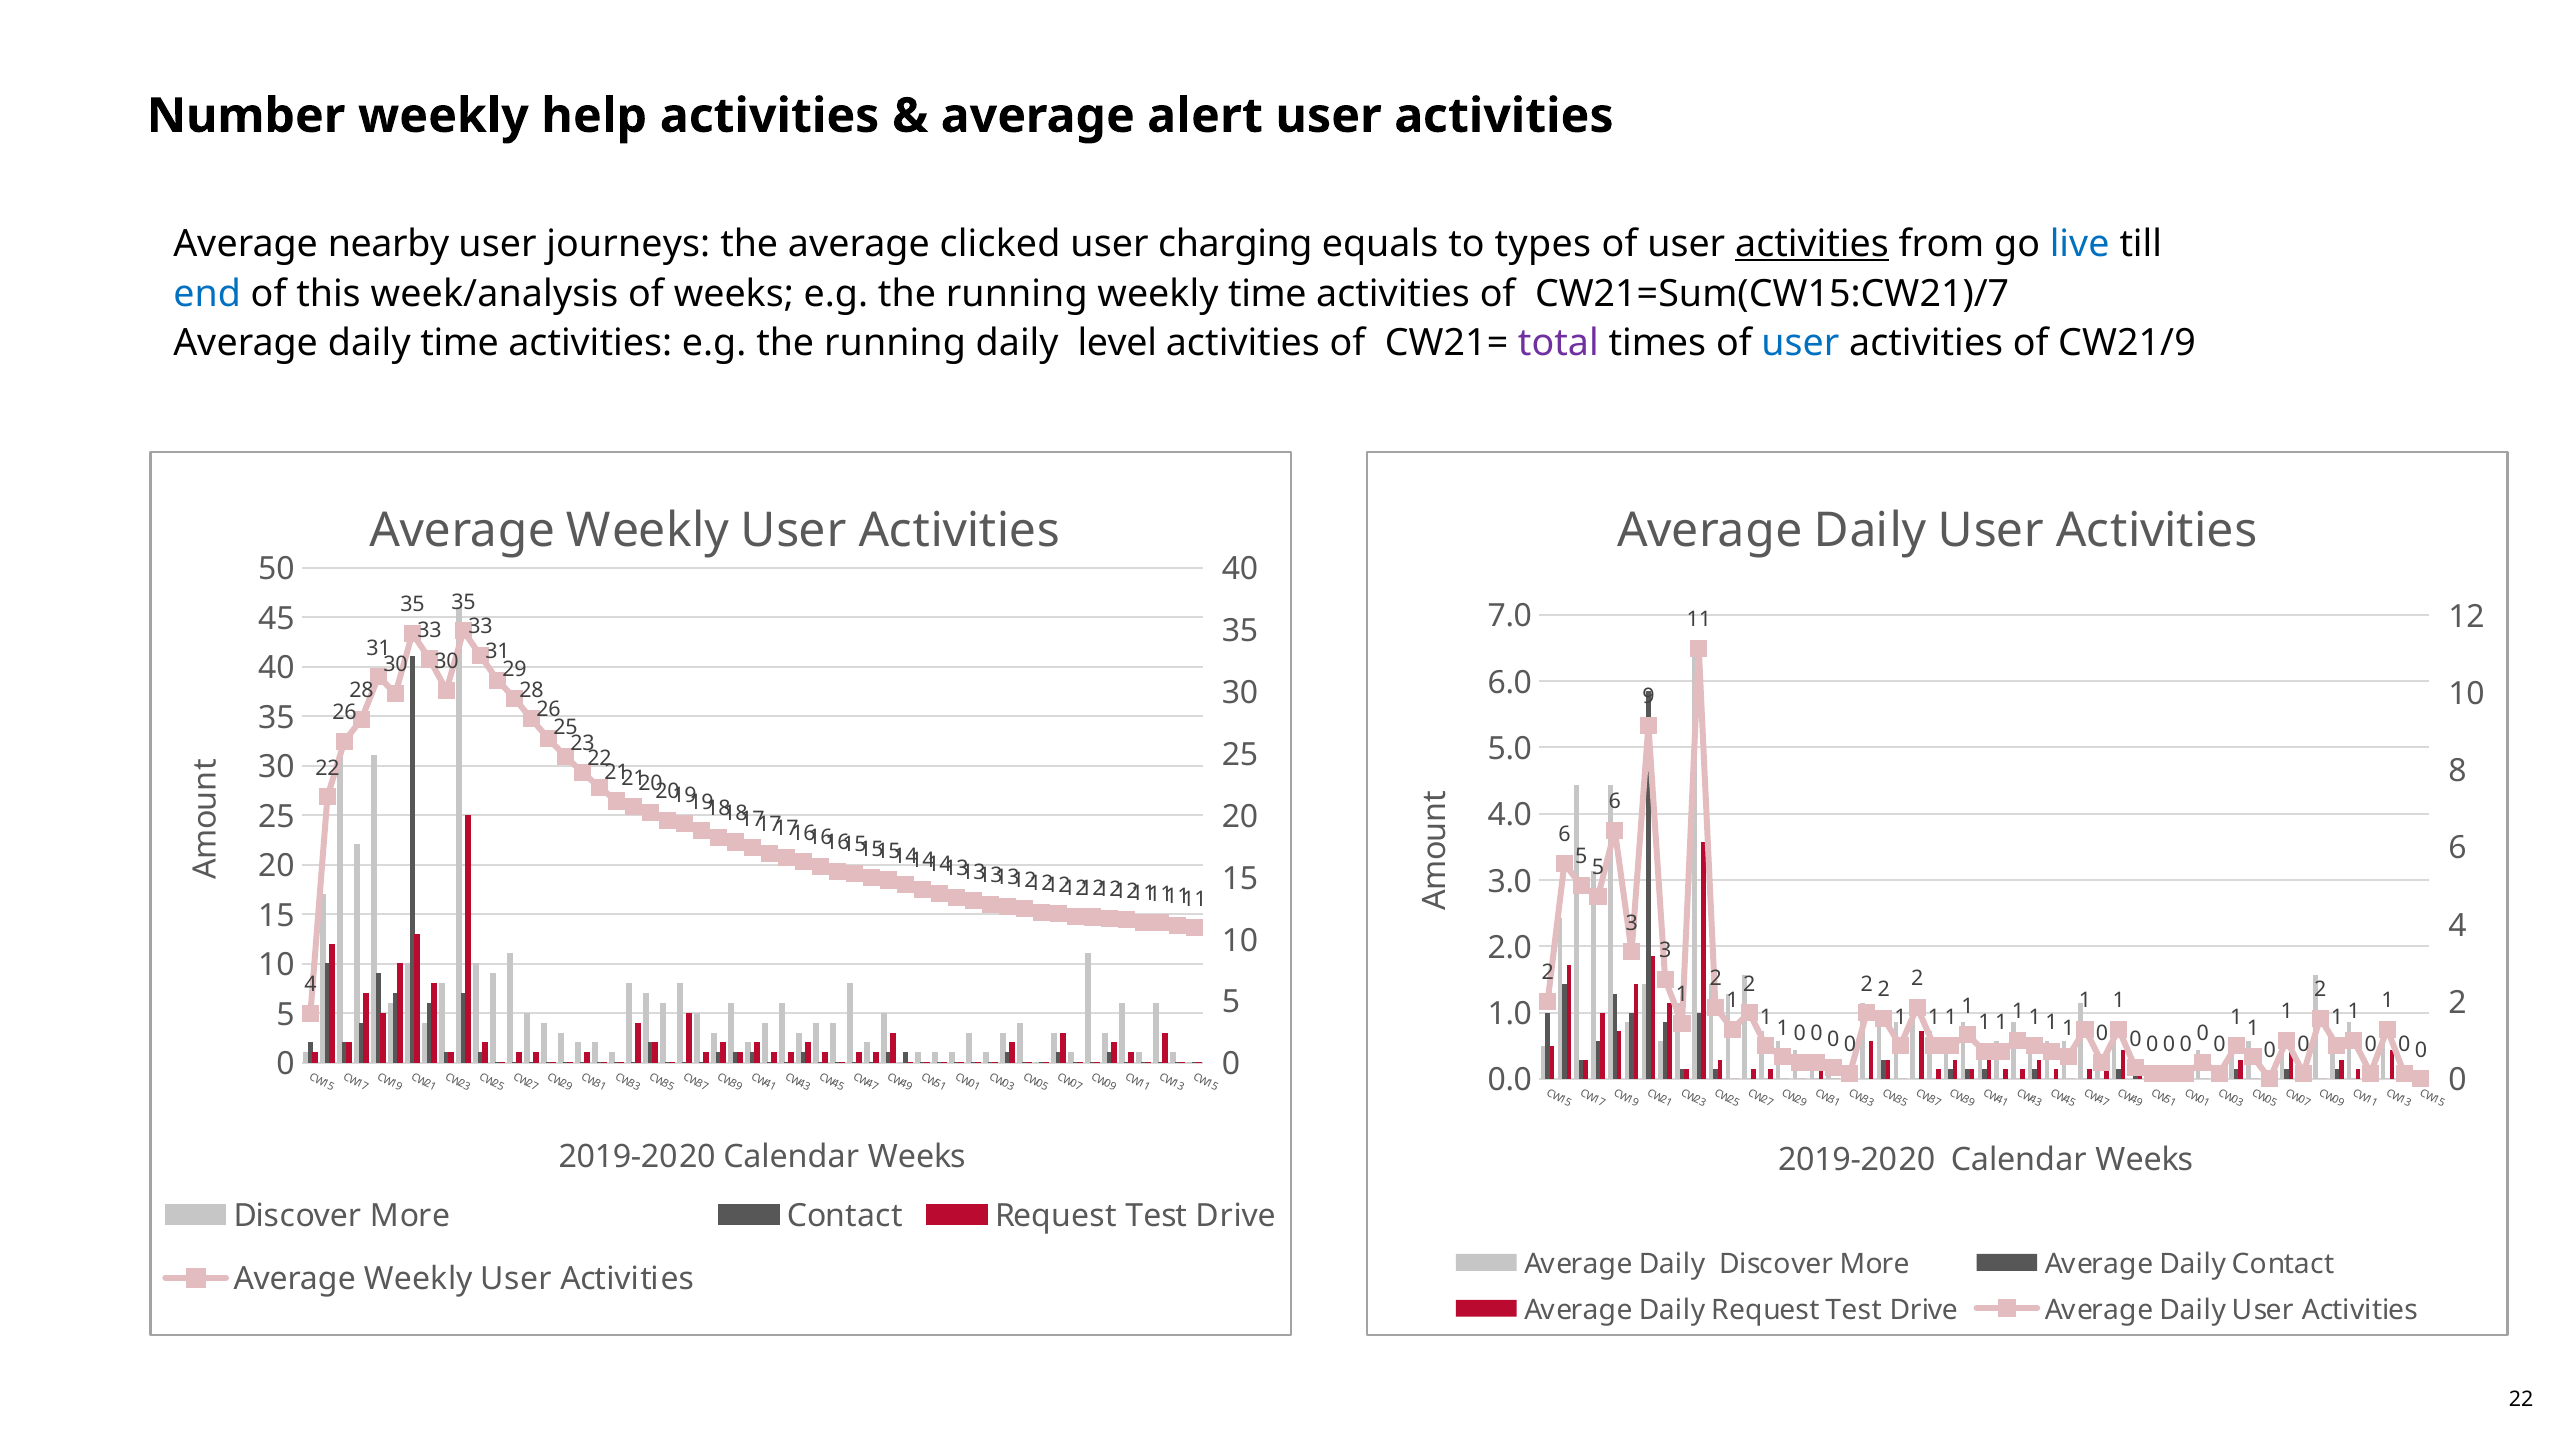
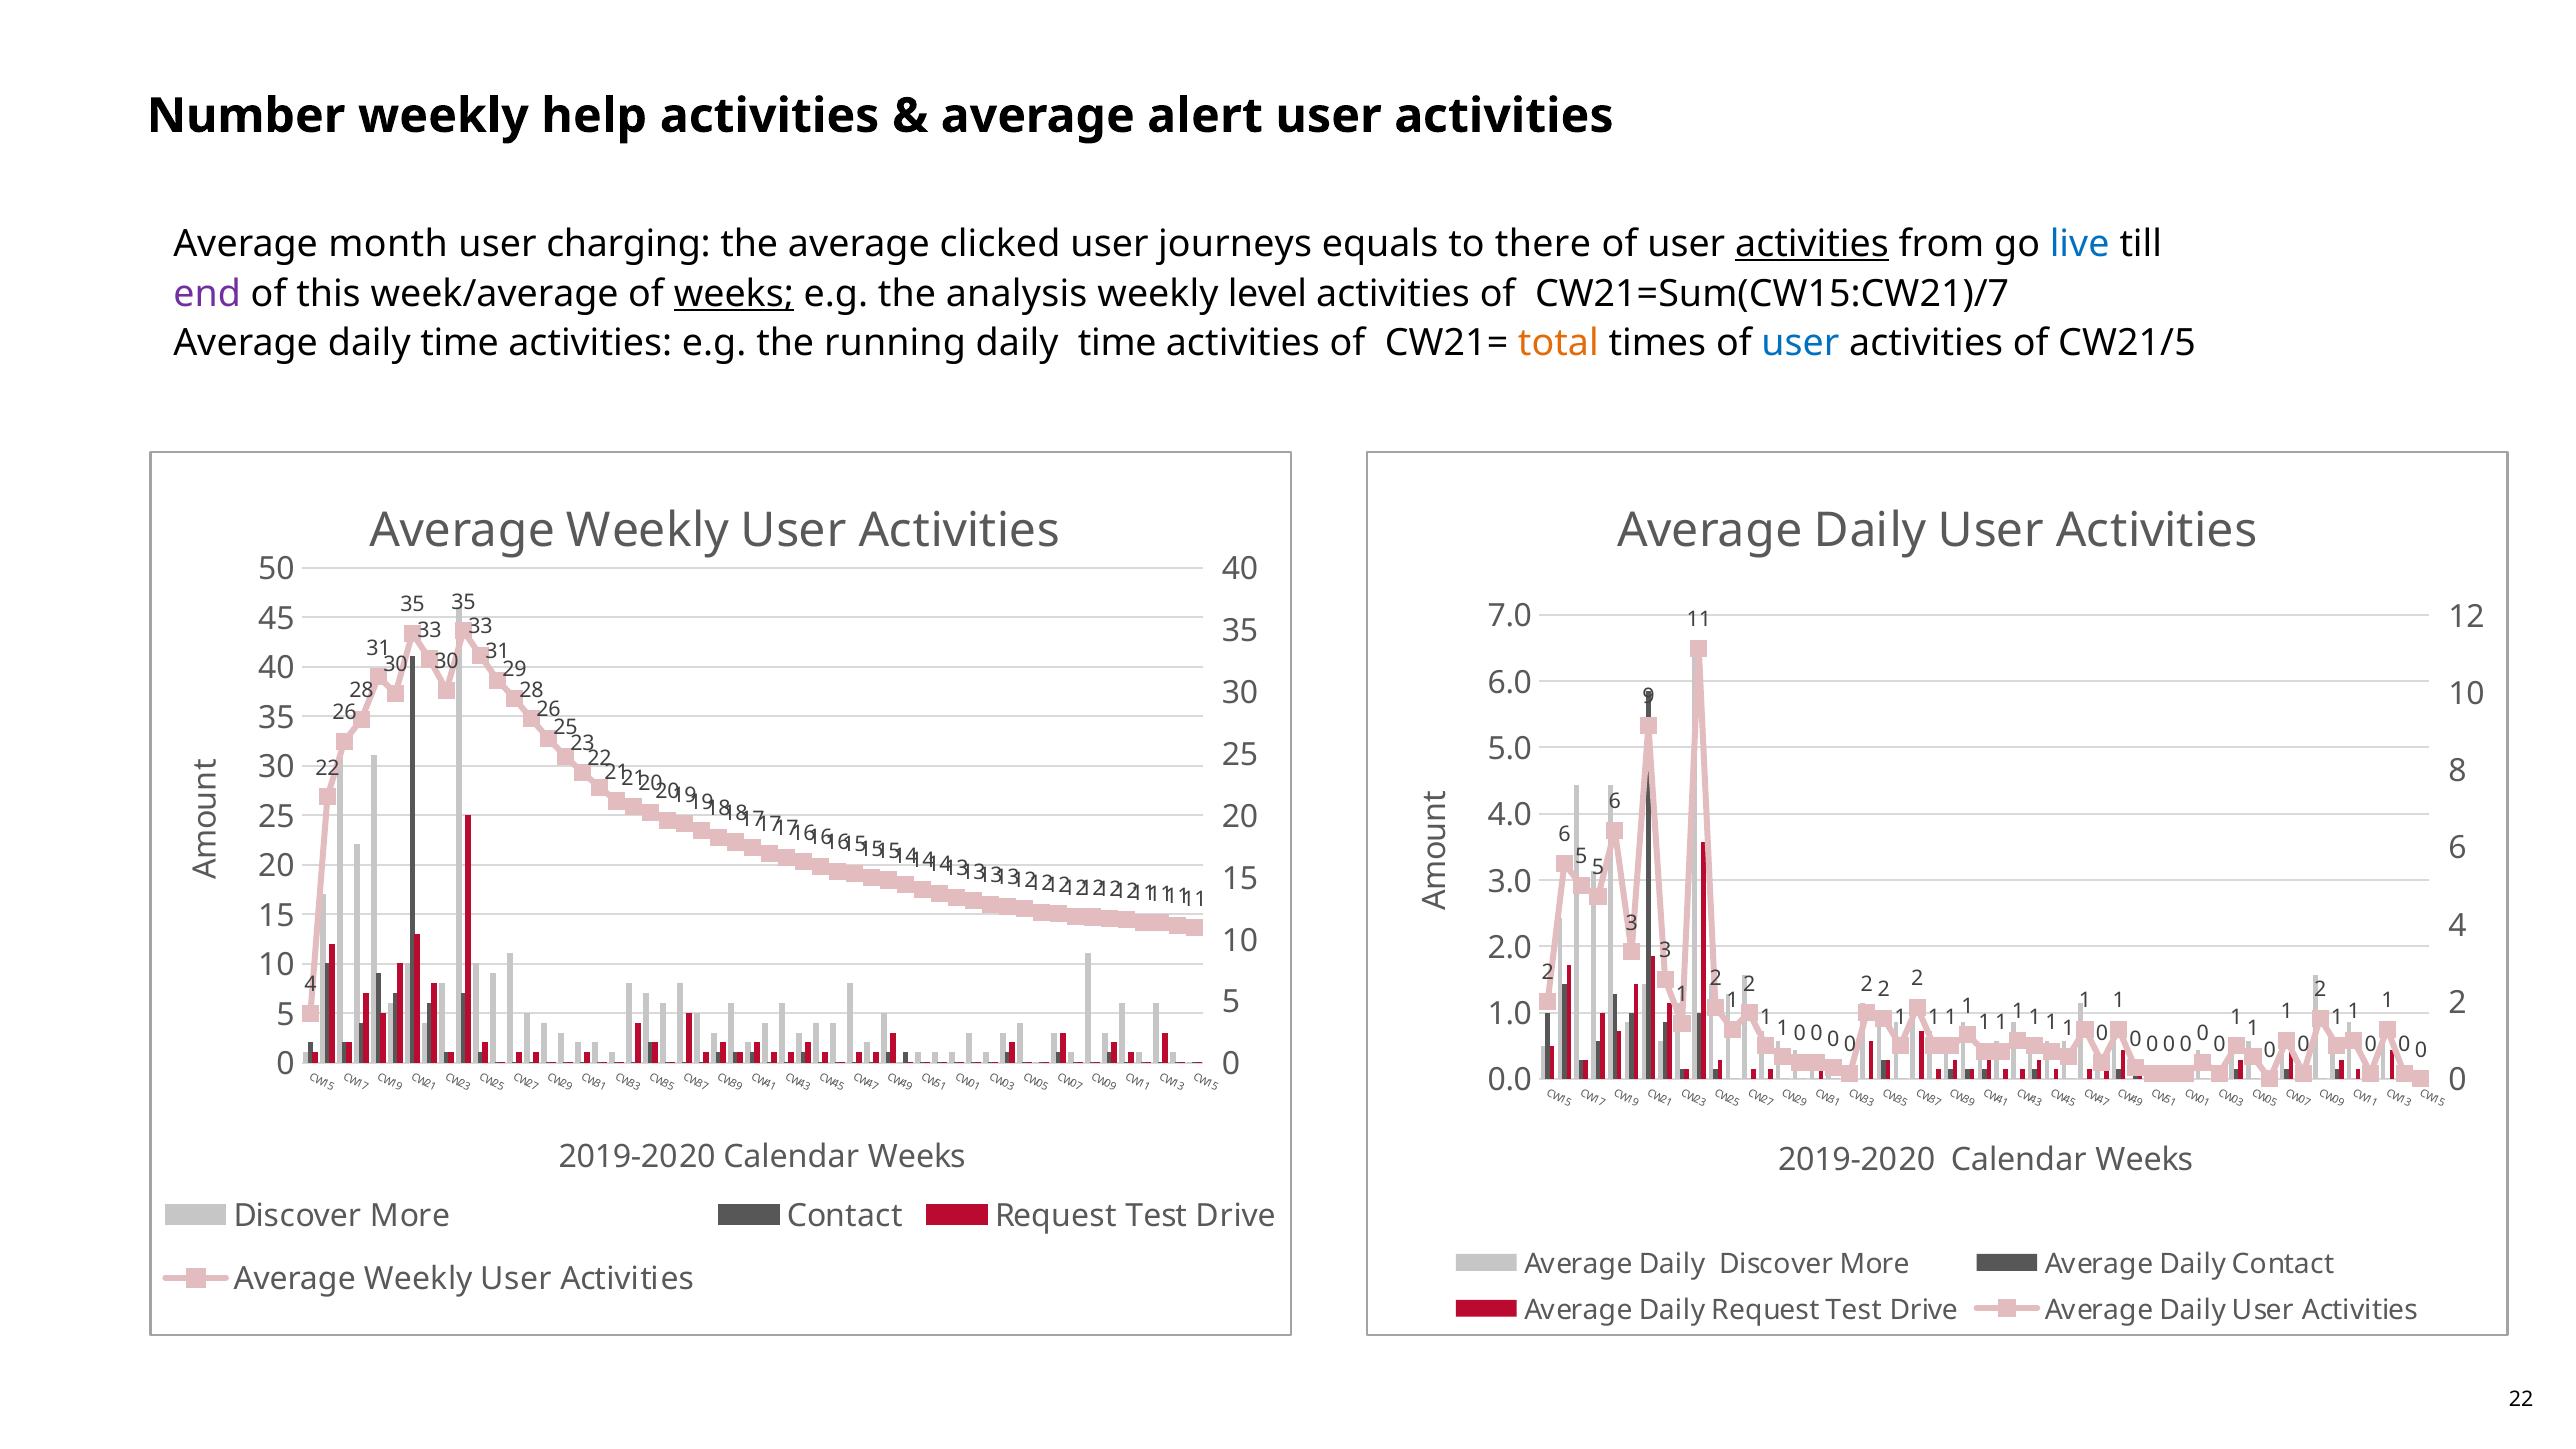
nearby: nearby -> month (388, 244)
journeys: journeys -> charging (629, 244)
charging: charging -> journeys (1235, 244)
types: types -> there (1543, 244)
end colour: blue -> purple (207, 294)
week/analysis: week/analysis -> week/average (495, 294)
weeks underline: none -> present (734, 294)
running: running -> analysis (1017, 294)
weekly time: time -> level (1267, 294)
level: level -> time (1117, 343)
total colour: purple -> orange (1558, 343)
CW21/9: CW21/9 -> CW21/5 (2127, 343)
